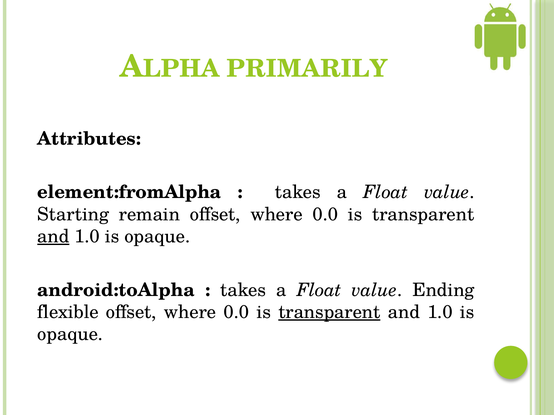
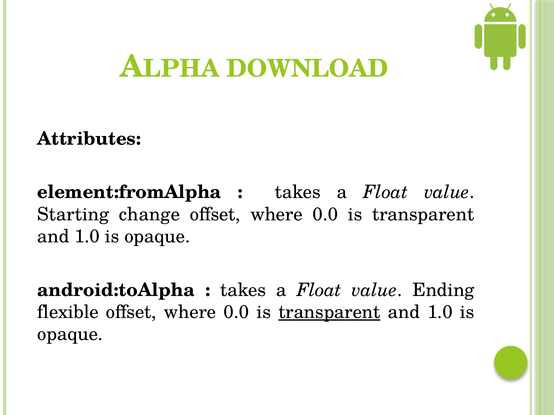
PRIMARILY: PRIMARILY -> DOWNLOAD (307, 69)
remain: remain -> change (149, 215)
and underline: present -> none (53, 237)
